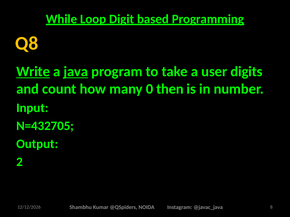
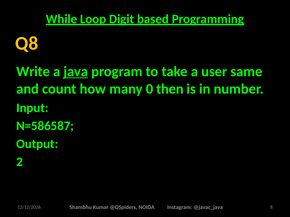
Write underline: present -> none (33, 72)
digits: digits -> same (246, 72)
N=432705: N=432705 -> N=586587 (45, 126)
